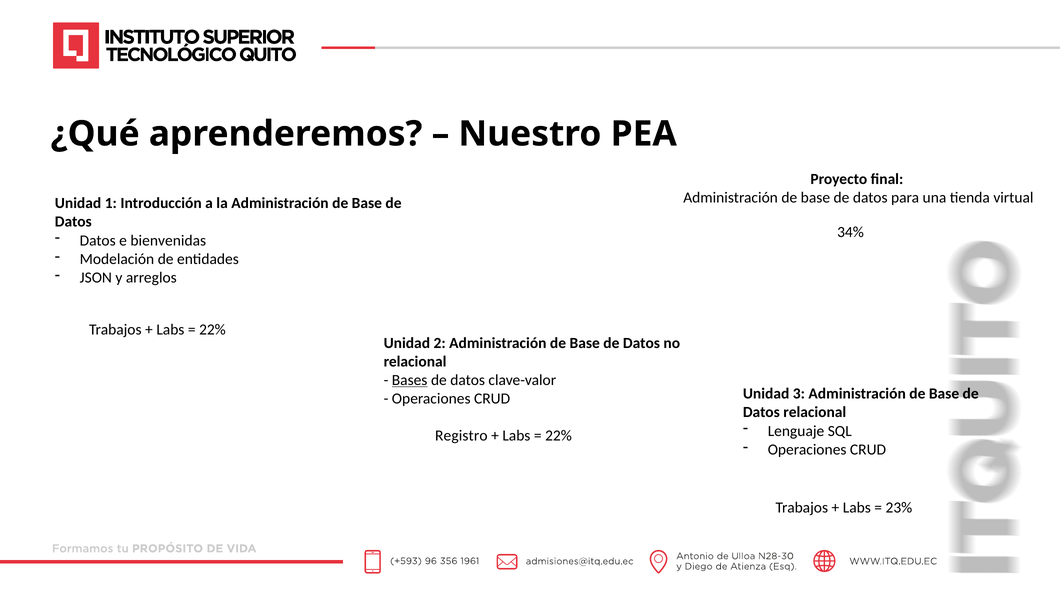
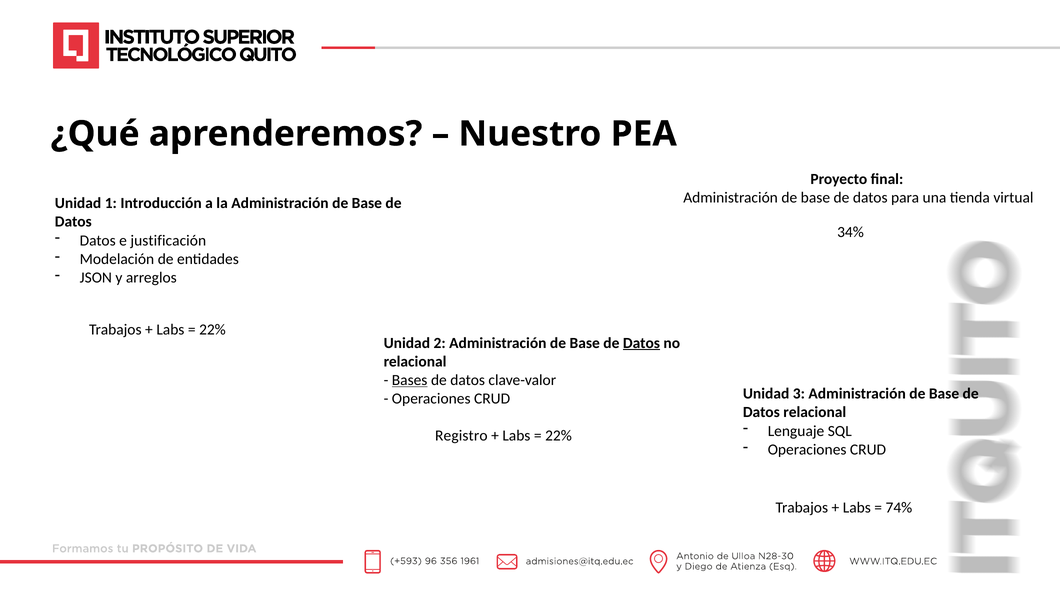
bienvenidas: bienvenidas -> justificación (168, 241)
Datos underline: none -> present (641, 343)
23%: 23% -> 74% (899, 508)
